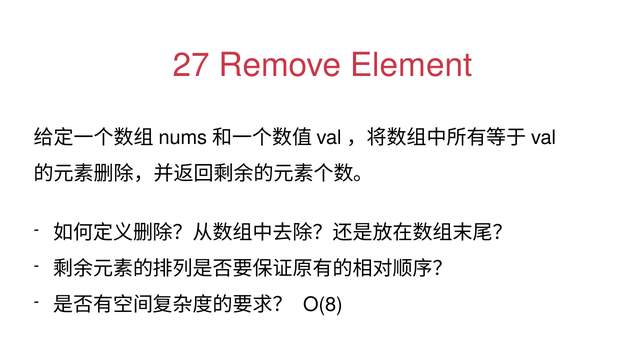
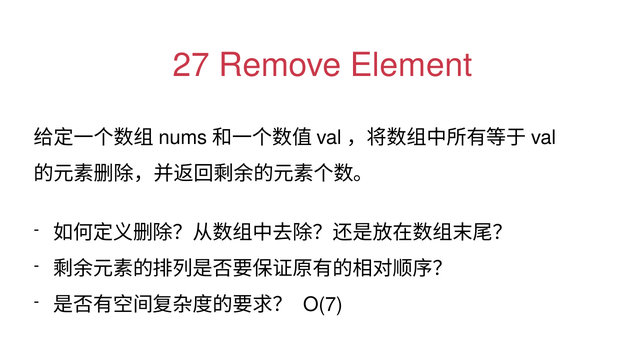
O(8: O(8 -> O(7 (323, 305)
